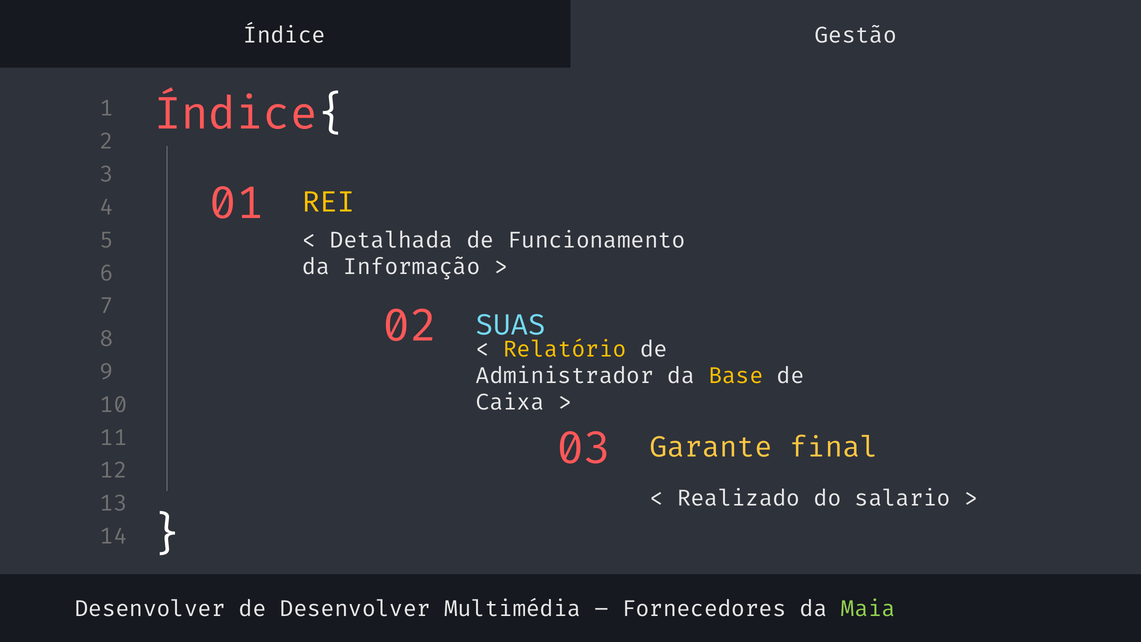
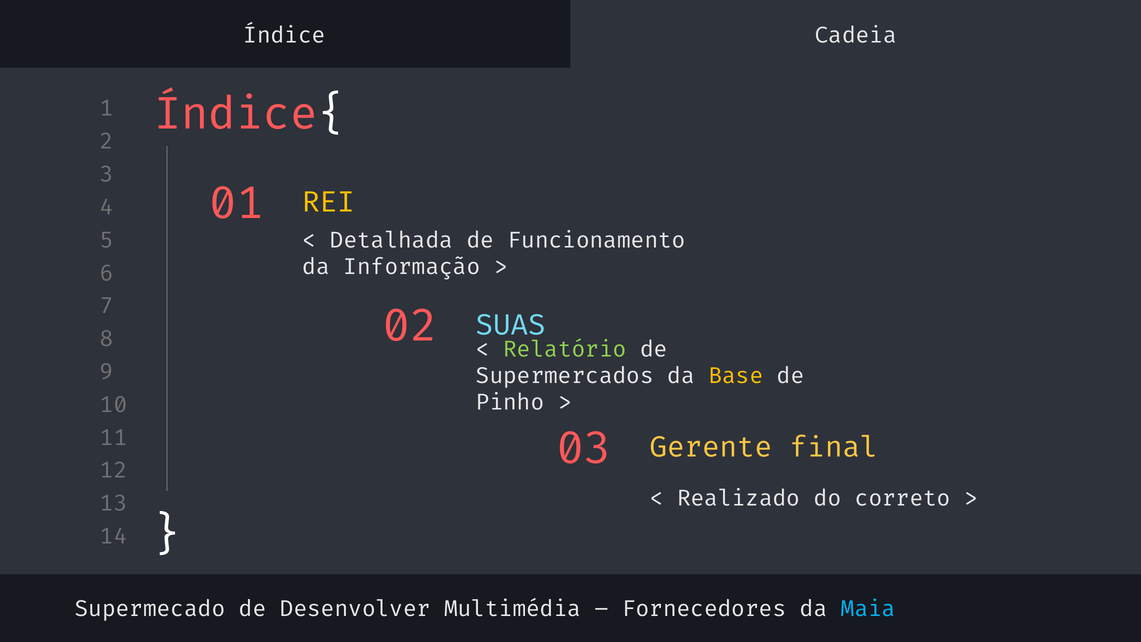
Gestão: Gestão -> Cadeia (856, 35)
Relatório colour: yellow -> light green (565, 349)
Administrador: Administrador -> Supermercados (565, 376)
Caixa: Caixa -> Pinho (510, 402)
Garante: Garante -> Gerente (711, 447)
salario: salario -> correto (903, 498)
Desenvolver: Desenvolver -> Supermecado (150, 609)
Maia colour: light green -> light blue (868, 609)
